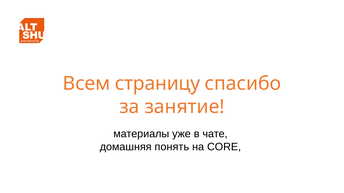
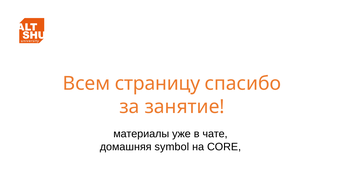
понять: понять -> symbol (172, 147)
